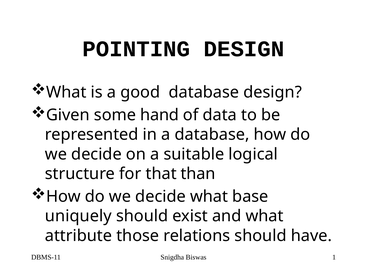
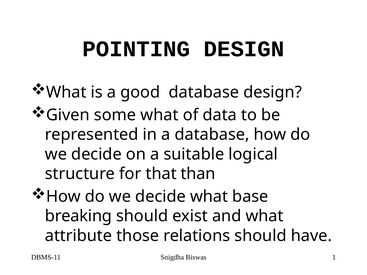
some hand: hand -> what (159, 115)
uniquely: uniquely -> breaking (78, 216)
